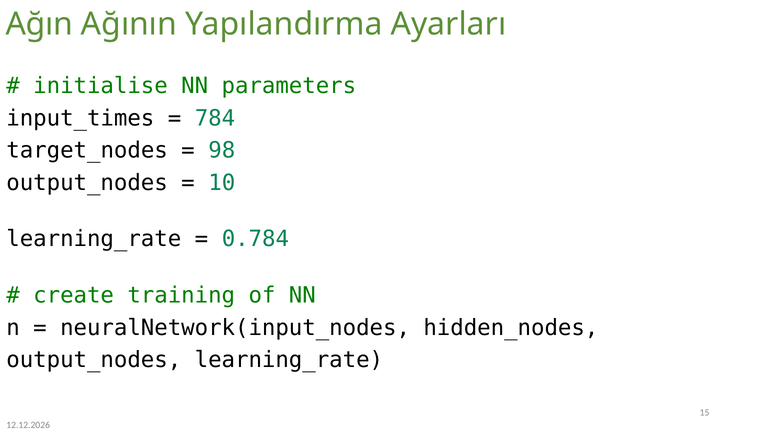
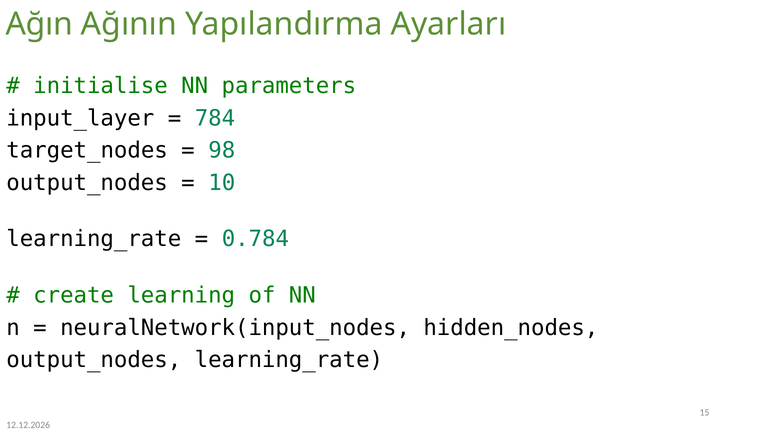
input_times: input_times -> input_layer (80, 118)
training: training -> learning (181, 295)
